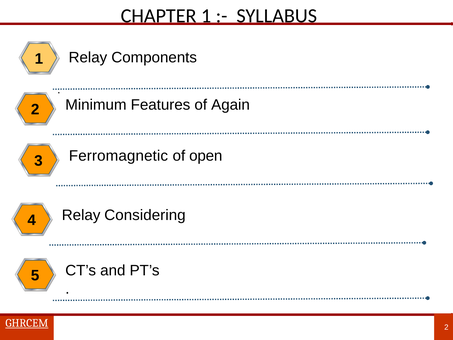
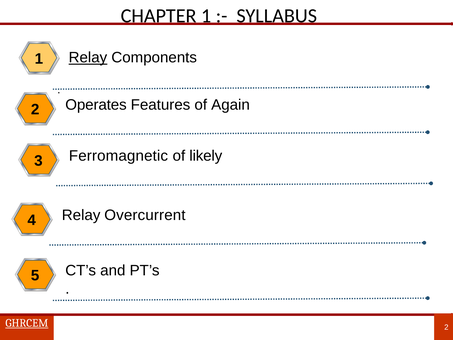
Relay underline: none -> present (88, 58)
Minimum: Minimum -> Operates (96, 105)
open: open -> likely (206, 156)
Considering: Considering -> Overcurrent (145, 215)
